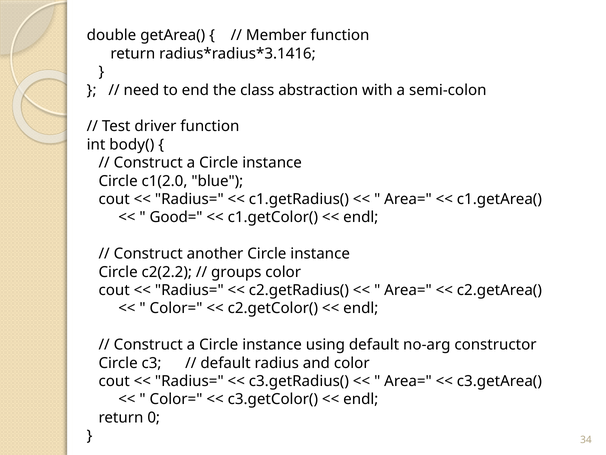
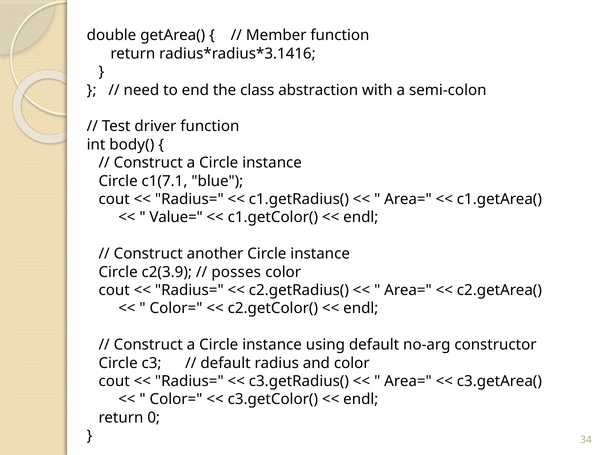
c1(2.0: c1(2.0 -> c1(7.1 (165, 181)
Good=: Good= -> Value= (176, 217)
c2(2.2: c2(2.2 -> c2(3.9 (167, 272)
groups: groups -> posses (236, 272)
